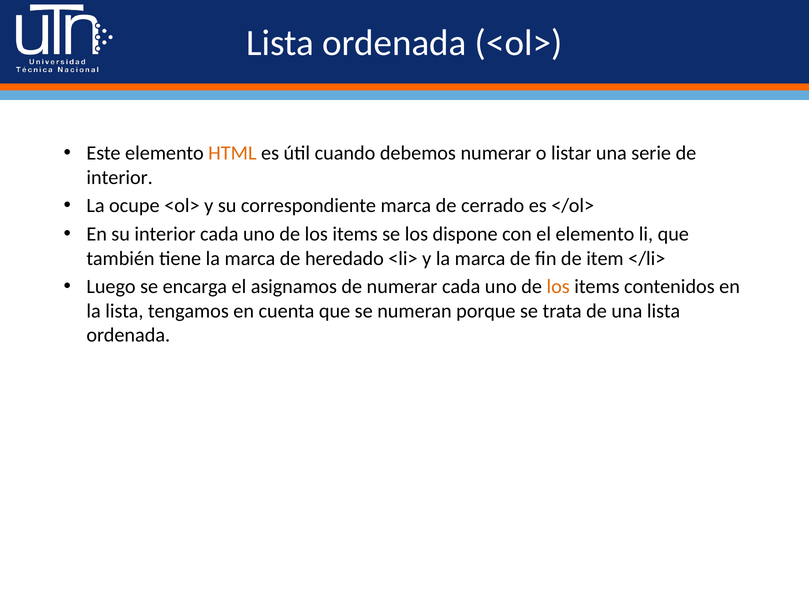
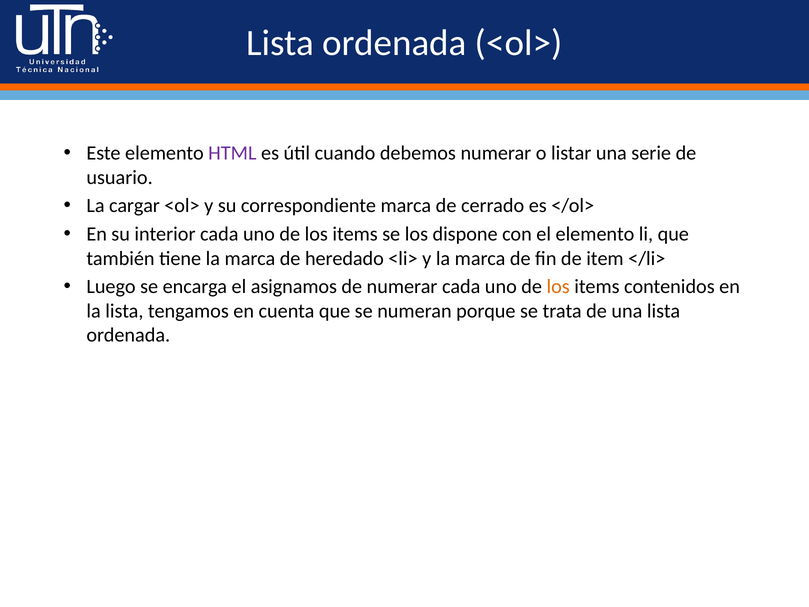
HTML colour: orange -> purple (232, 153)
interior: interior -> usuario (120, 177)
ocupe: ocupe -> cargar (134, 206)
